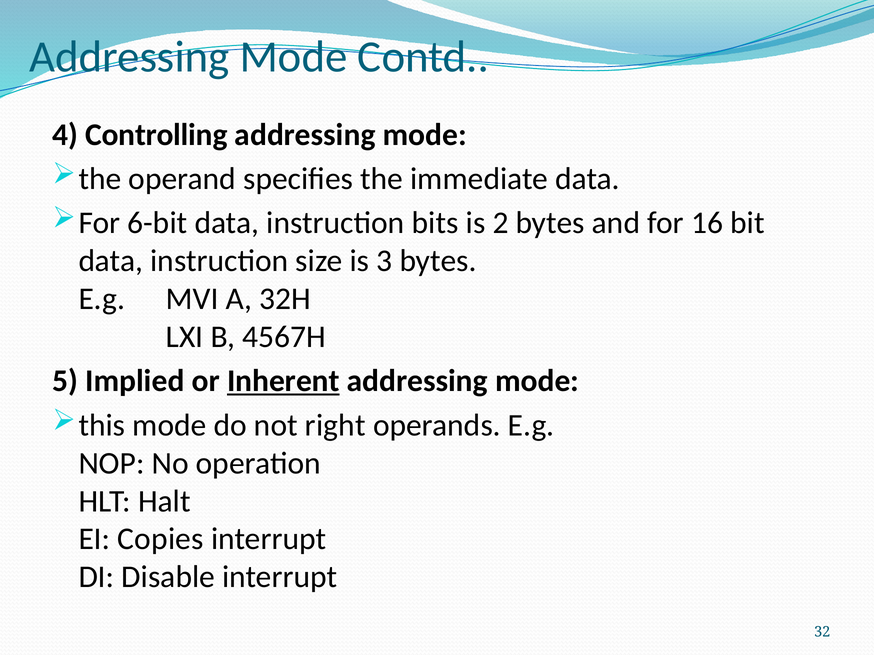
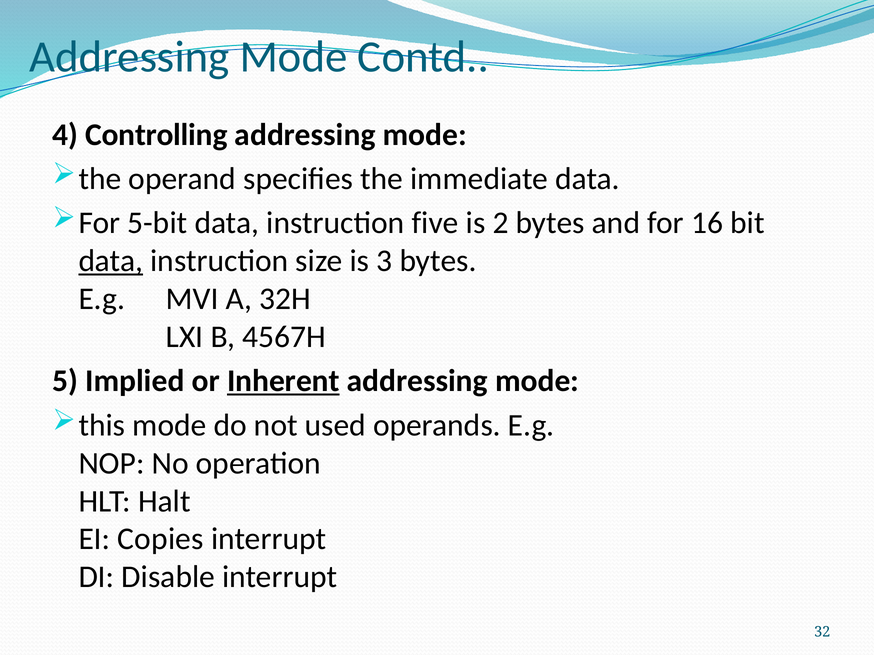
6-bit: 6-bit -> 5-bit (157, 223)
bits: bits -> five (435, 223)
data underline: none -> present (111, 261)
right: right -> used (335, 426)
